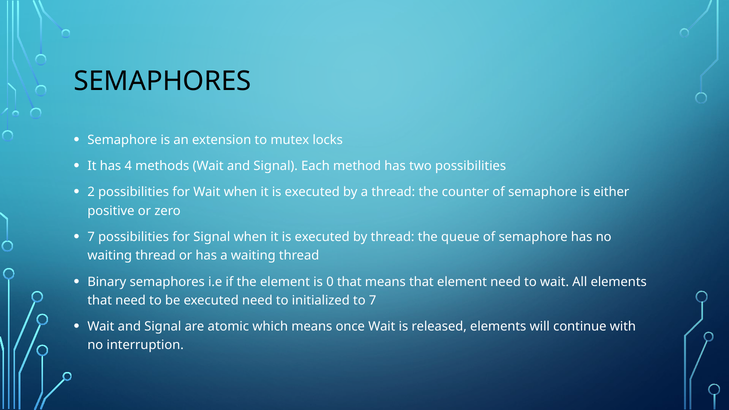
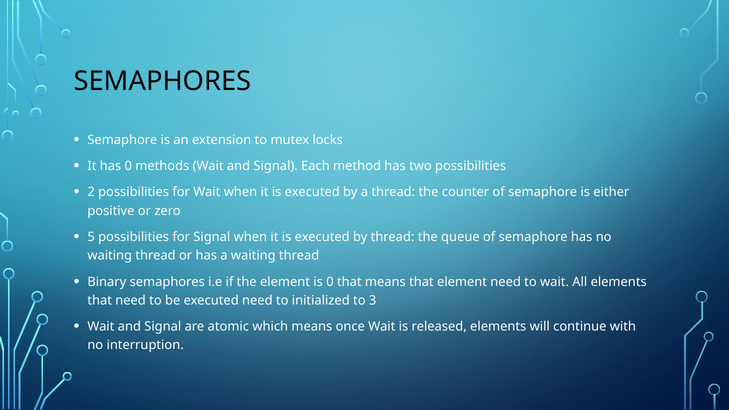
has 4: 4 -> 0 (128, 166)
7: 7 -> 5 (91, 237)
to 7: 7 -> 3 (373, 300)
